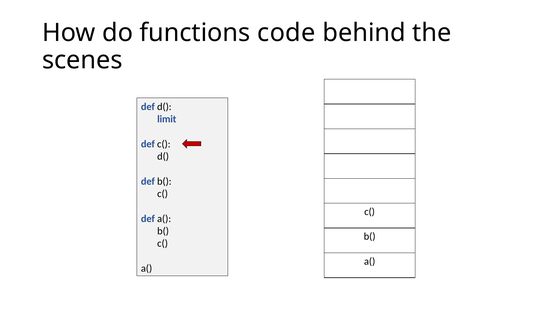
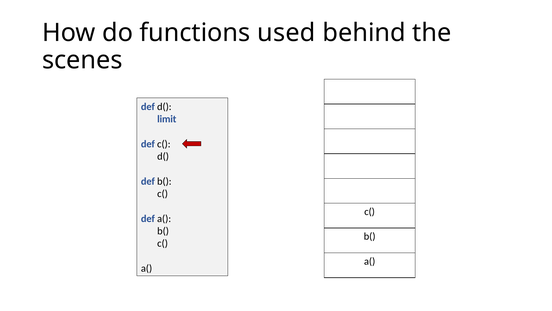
code: code -> used (286, 33)
